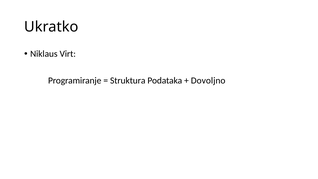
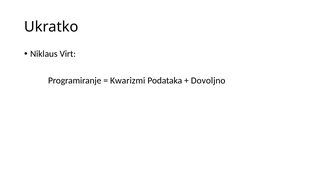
Struktura: Struktura -> Kwarizmi (128, 80)
